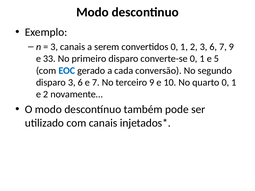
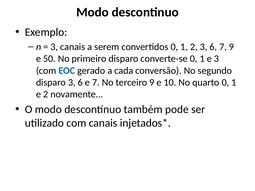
33: 33 -> 50 (49, 59)
e 5: 5 -> 3 (217, 59)
